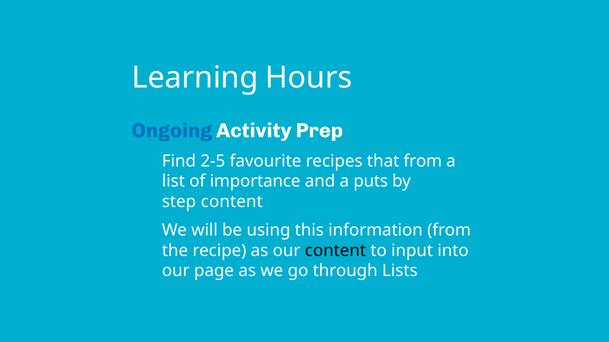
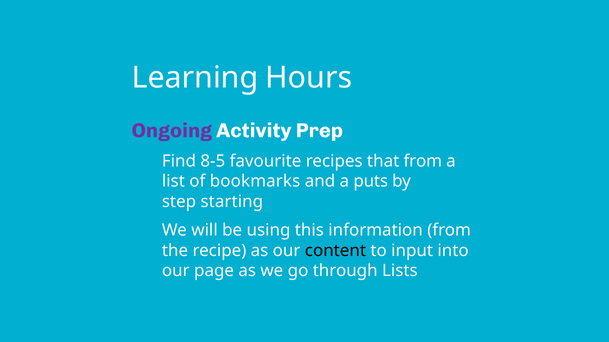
Ongoing colour: blue -> purple (172, 131)
2-5: 2-5 -> 8-5 (213, 161)
importance: importance -> bookmarks (255, 182)
step content: content -> starting (232, 202)
